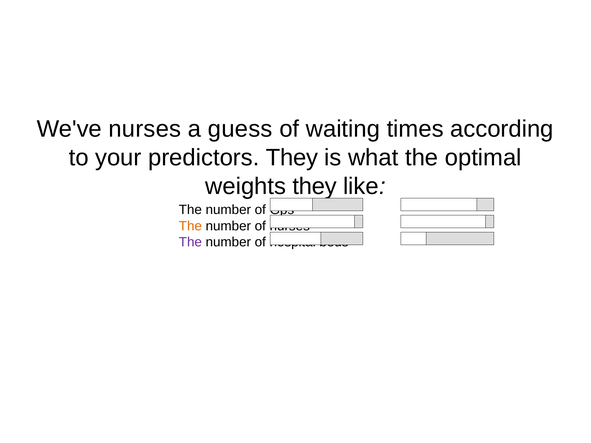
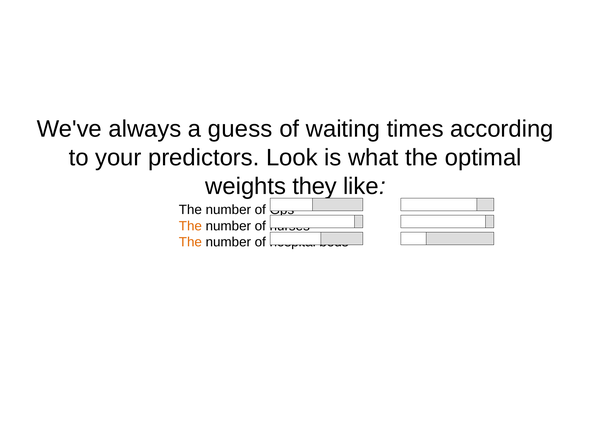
We've nurses: nurses -> always (145, 129)
predictors They: They -> Look (292, 158)
The colour: purple -> orange (190, 242)
